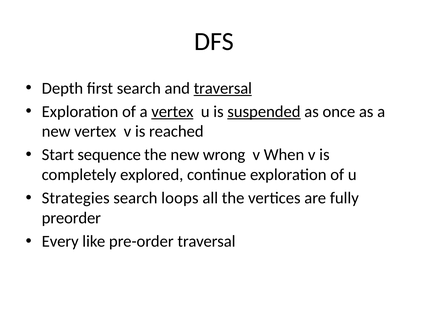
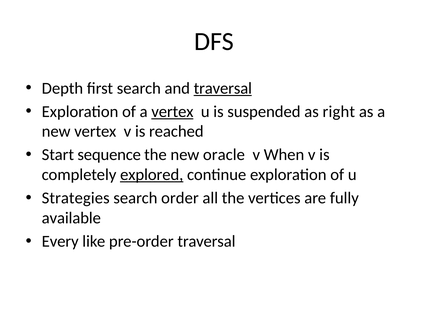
suspended underline: present -> none (264, 112)
once: once -> right (339, 112)
wrong: wrong -> oracle (224, 155)
explored underline: none -> present (152, 175)
loops: loops -> order (180, 198)
preorder: preorder -> available (71, 218)
